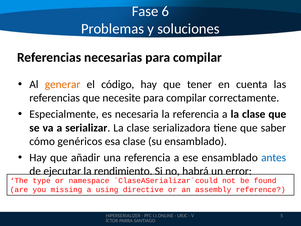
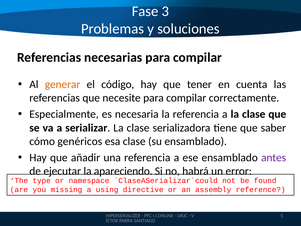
6: 6 -> 3 (165, 11)
antes colour: blue -> purple (274, 157)
rendimiento: rendimiento -> apareciendo (123, 171)
